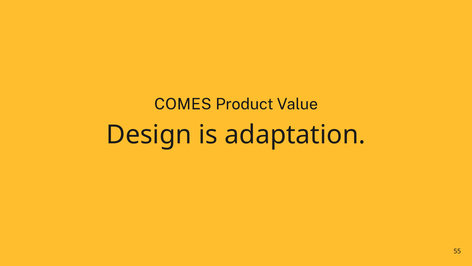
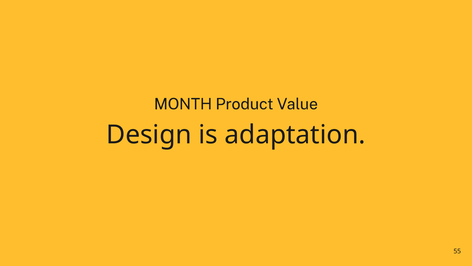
COMES: COMES -> MONTH (183, 104)
